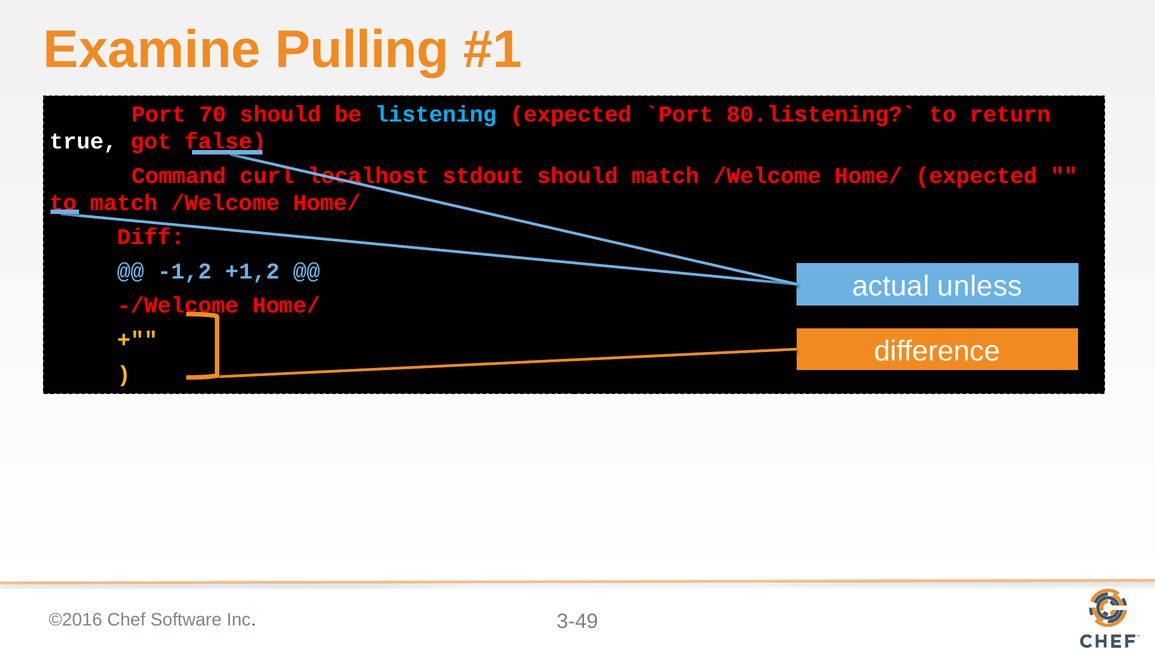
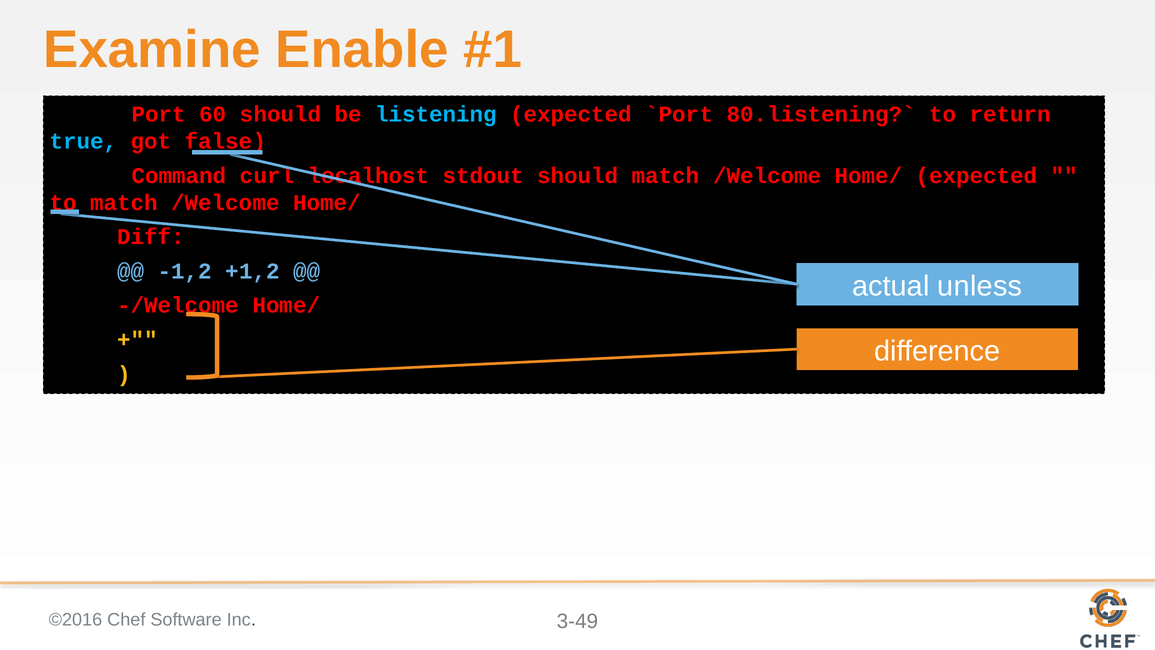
Pulling: Pulling -> Enable (362, 50)
70: 70 -> 60 (213, 114)
true colour: white -> light blue (84, 141)
